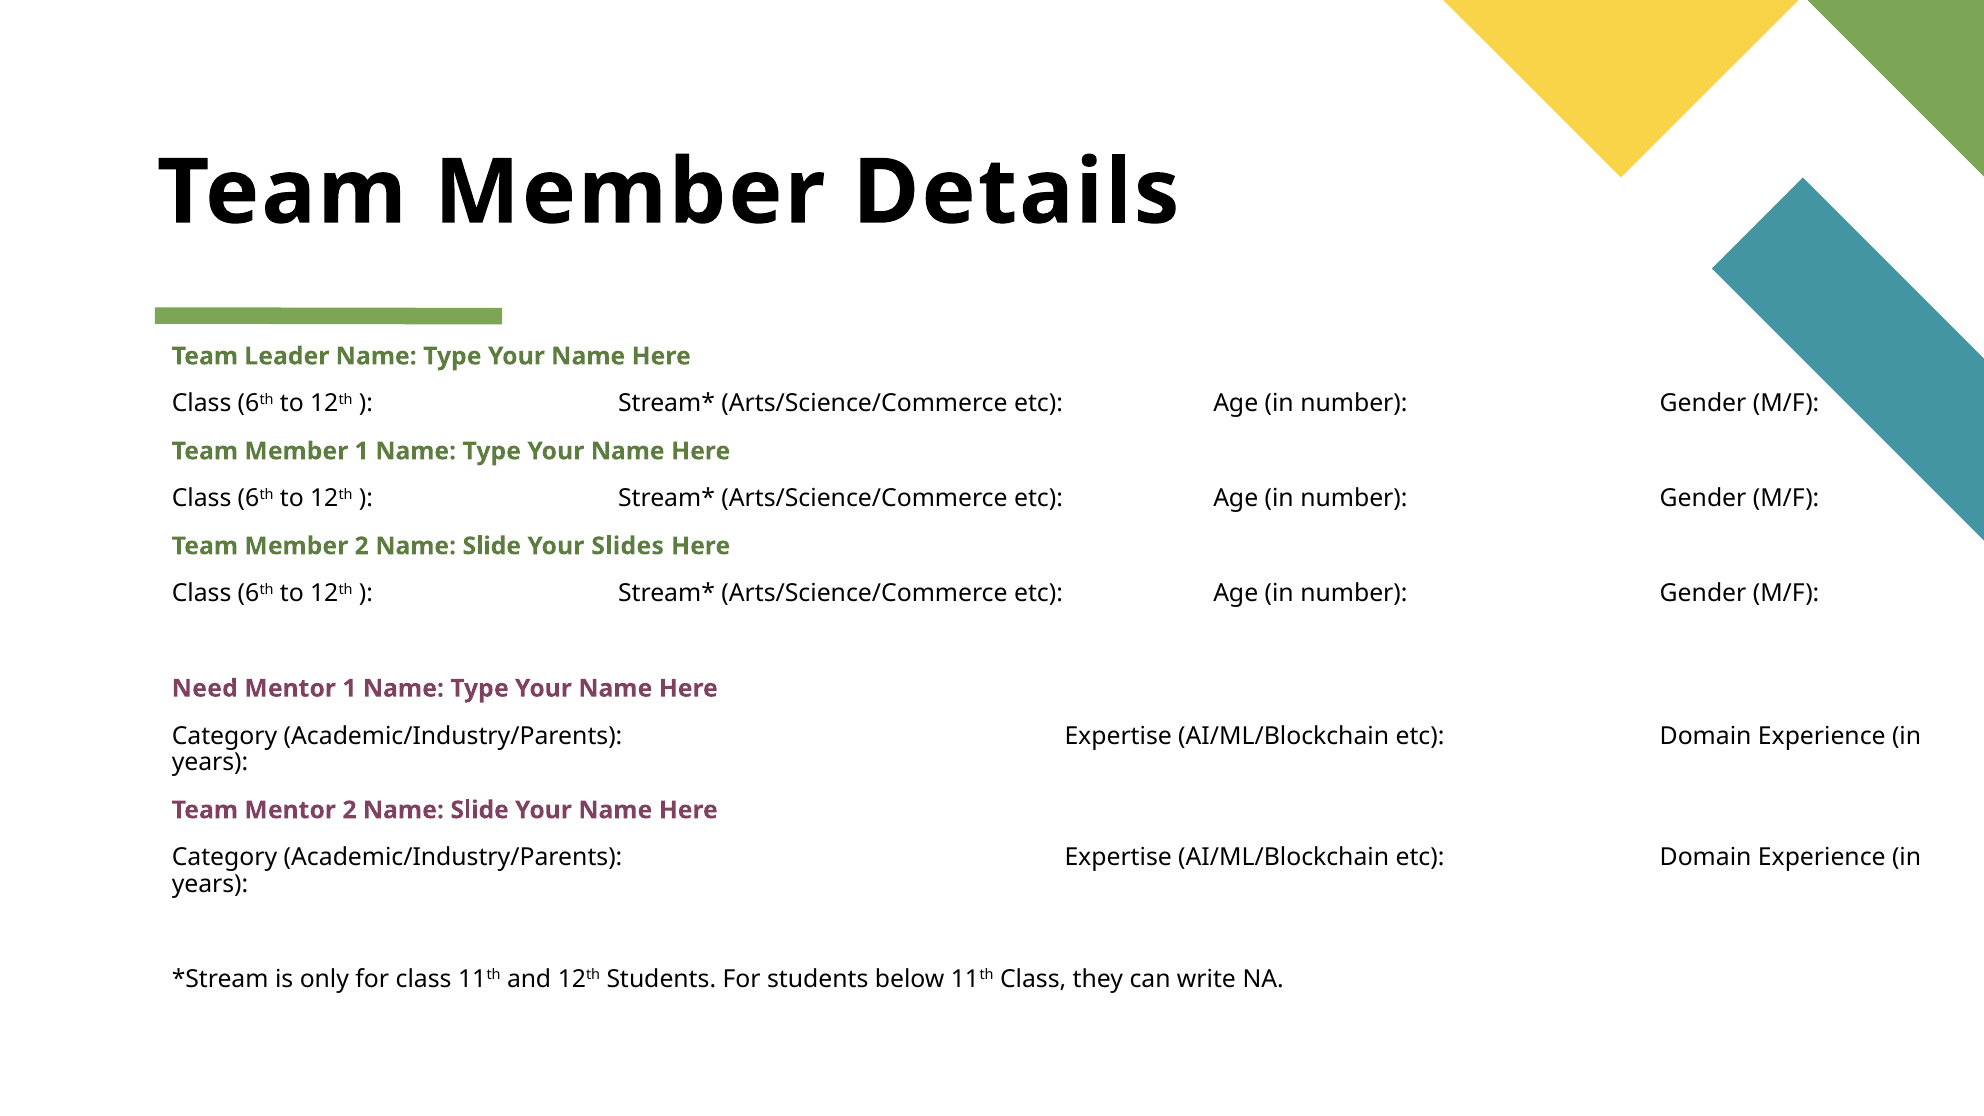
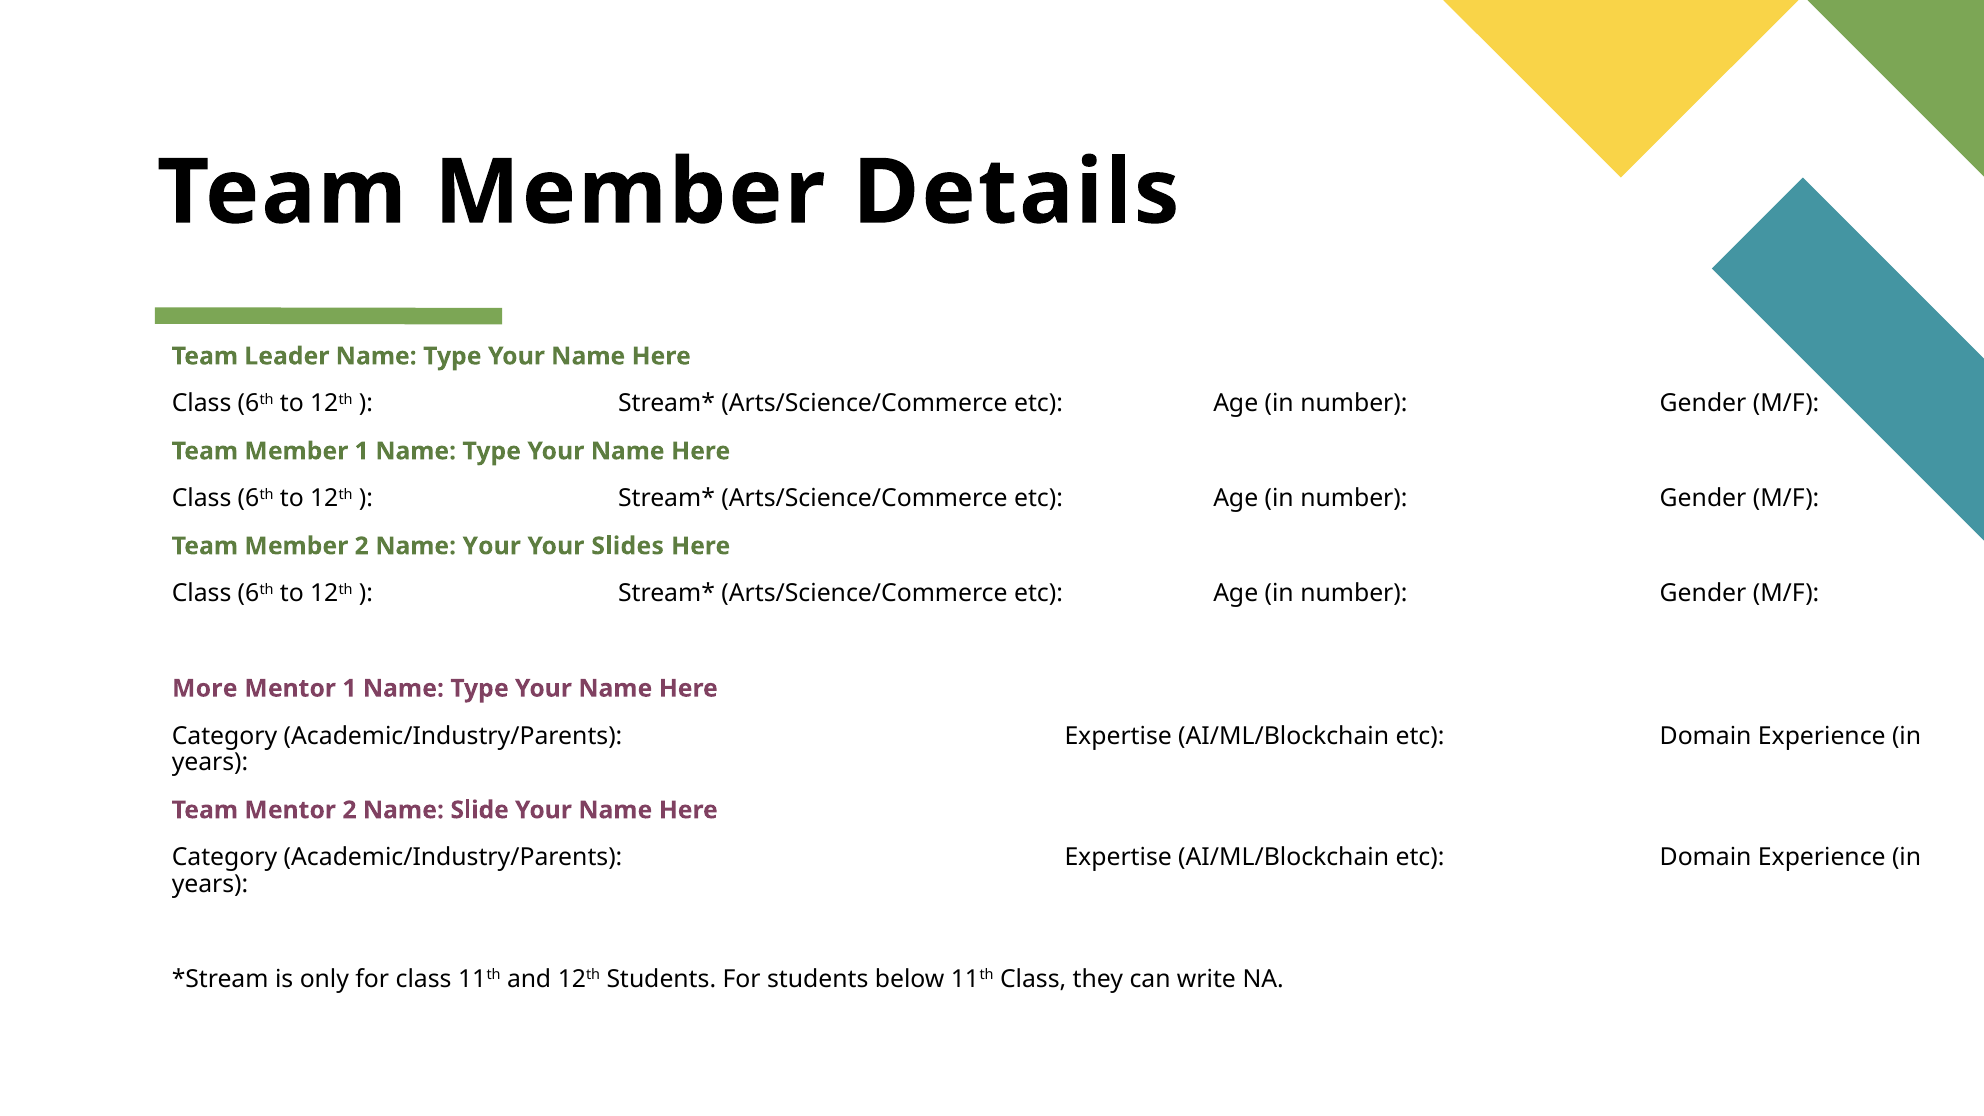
Member 2 Name Slide: Slide -> Your (492, 546)
Need: Need -> More (205, 688)
